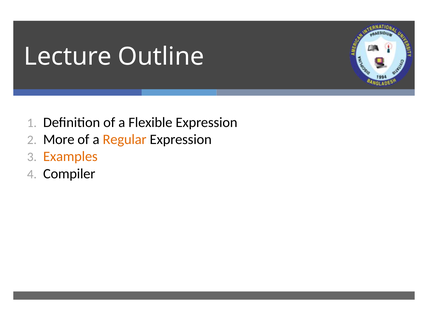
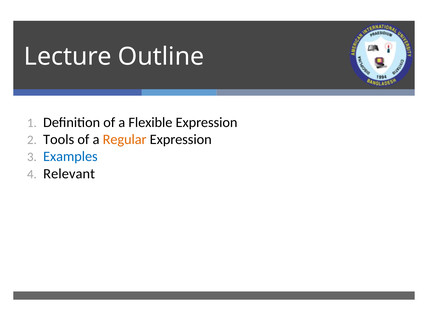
More: More -> Tools (59, 139)
Examples colour: orange -> blue (70, 157)
Compiler: Compiler -> Relevant (69, 174)
